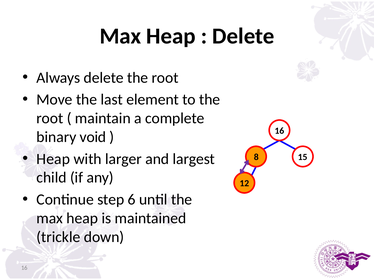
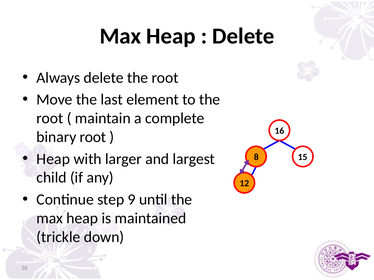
binary void: void -> root (93, 137)
6: 6 -> 9 (132, 200)
